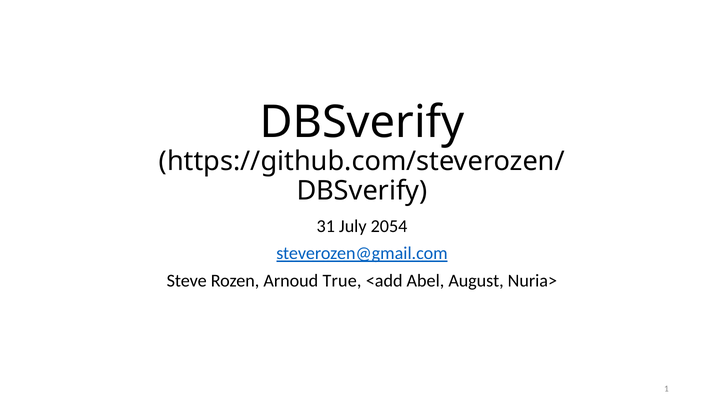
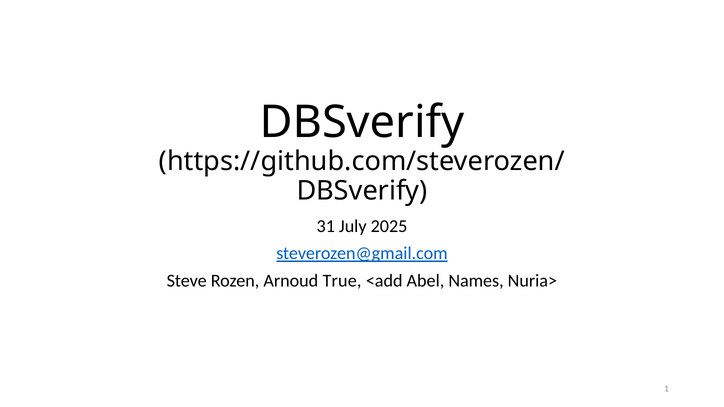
2054: 2054 -> 2025 (389, 226)
August: August -> Names (476, 281)
